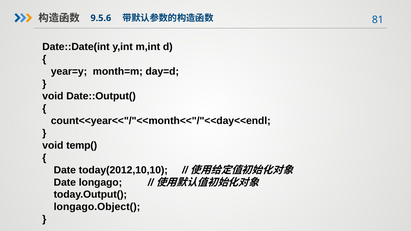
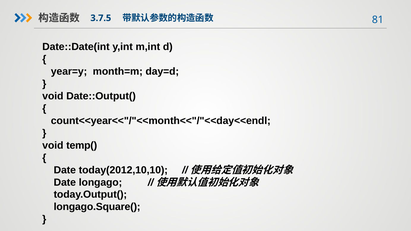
9.5.6: 9.5.6 -> 3.7.5 (101, 18)
longago.Object(: longago.Object( -> longago.Square( (97, 207)
